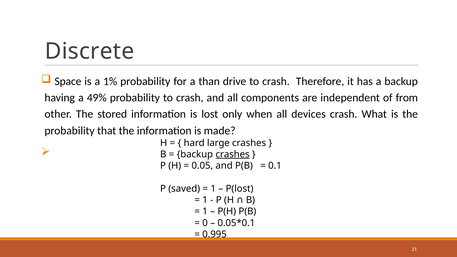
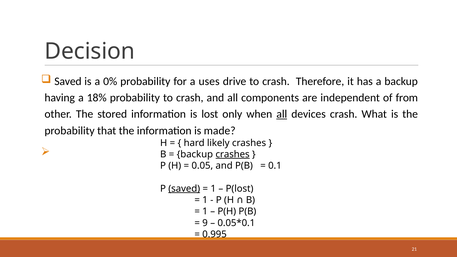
Discrete: Discrete -> Decision (90, 51)
Space: Space -> Saved (68, 81)
1%: 1% -> 0% (110, 81)
than: than -> uses (209, 81)
49%: 49% -> 18% (97, 98)
all underline: none -> present (282, 114)
large: large -> likely (218, 143)
saved underline: none -> present (184, 189)
0: 0 -> 9 (205, 223)
